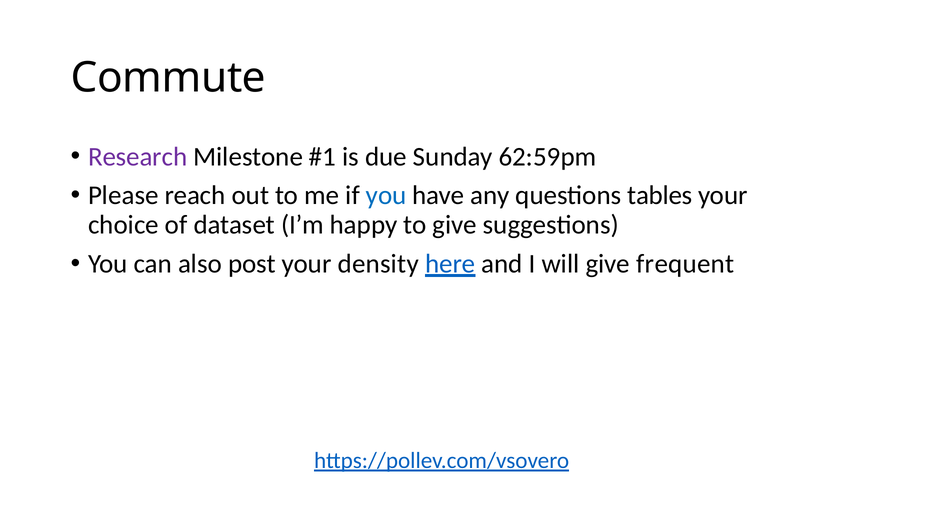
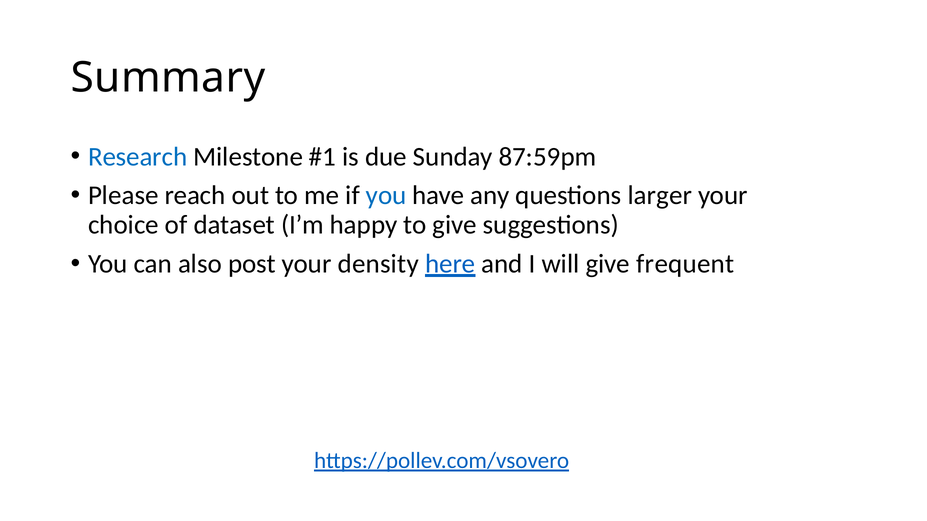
Commute: Commute -> Summary (168, 78)
Research colour: purple -> blue (138, 157)
62:59pm: 62:59pm -> 87:59pm (547, 157)
tables: tables -> larger (660, 196)
